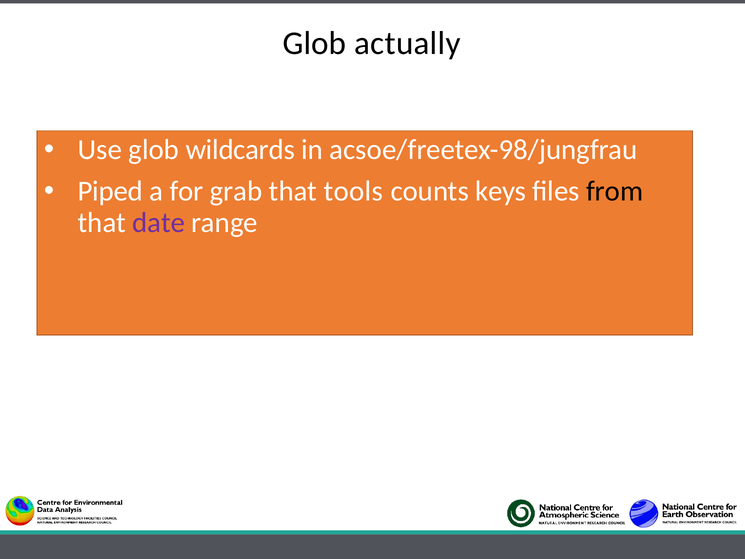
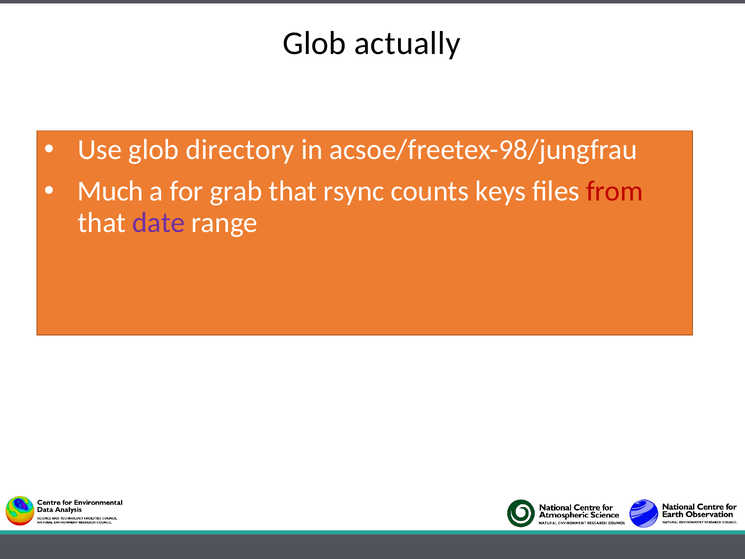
wildcards: wildcards -> directory (240, 150)
Piped: Piped -> Much (110, 191)
tools: tools -> rsync (354, 191)
from colour: black -> red (615, 191)
